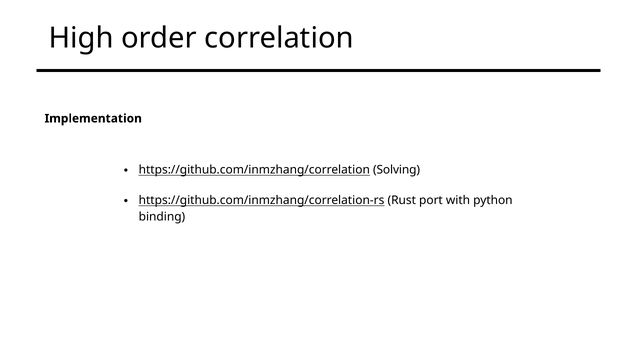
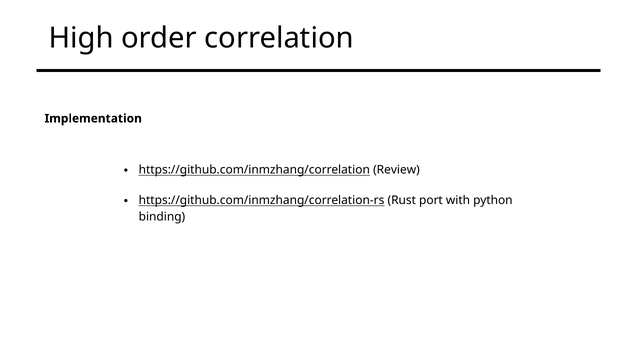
Solving: Solving -> Review (396, 170)
